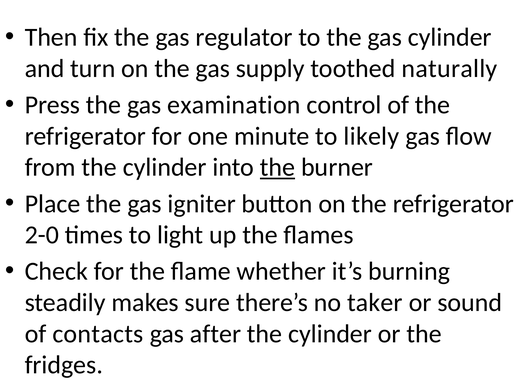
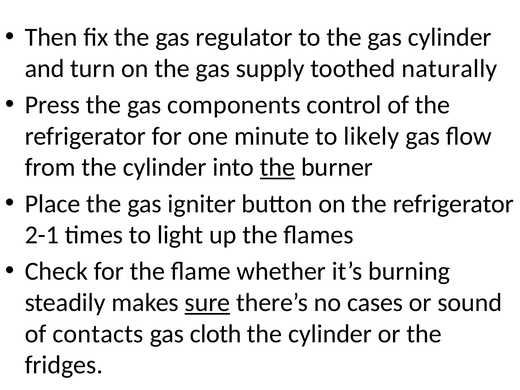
examination: examination -> components (234, 105)
2-0: 2-0 -> 2-1 (42, 235)
sure underline: none -> present (207, 303)
taker: taker -> cases (375, 303)
after: after -> cloth (216, 334)
